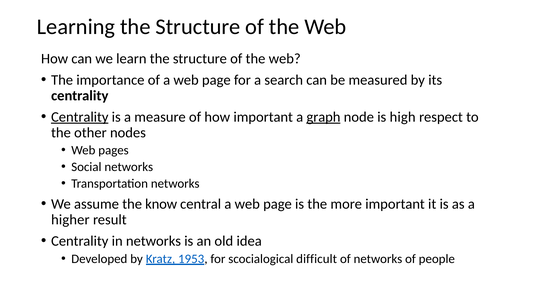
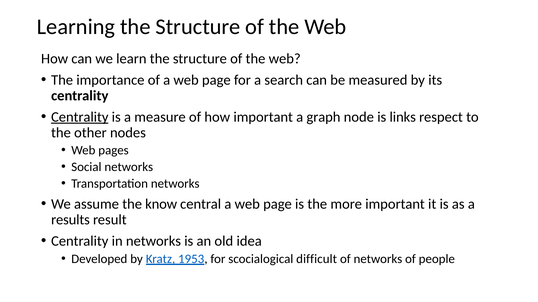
graph underline: present -> none (323, 117)
high: high -> links (403, 117)
higher: higher -> results (70, 220)
